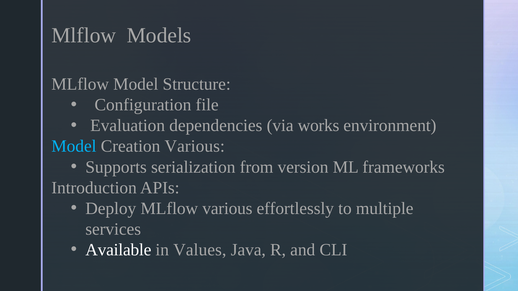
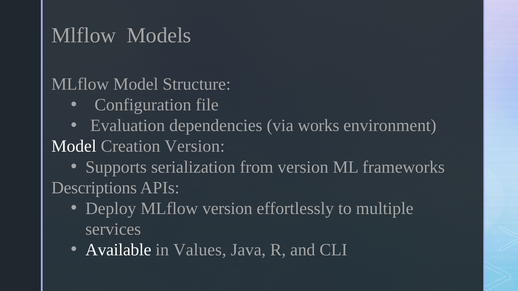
Model colour: light blue -> white (74, 146)
Creation Various: Various -> Version (195, 146)
Introduction: Introduction -> Descriptions (94, 188)
MLflow various: various -> version (227, 209)
